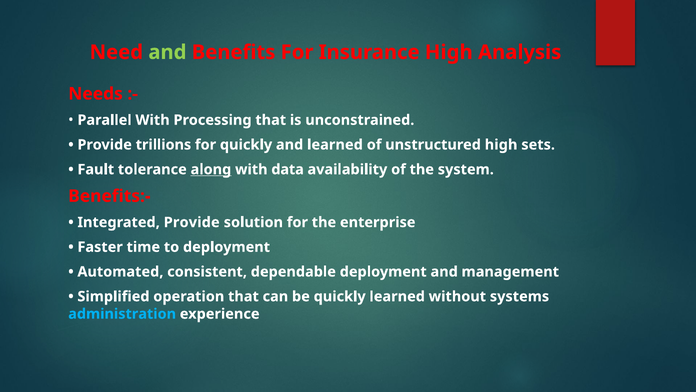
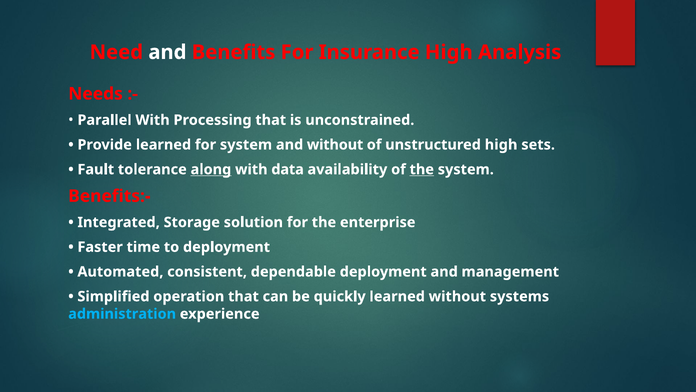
and colour: light green -> white (167, 52)
Provide trillions: trillions -> learned (163, 145)
for quickly: quickly -> system (246, 145)
and learned: learned -> without (335, 145)
the underline: none -> present (422, 169)
Integrated Provide: Provide -> Storage (192, 222)
